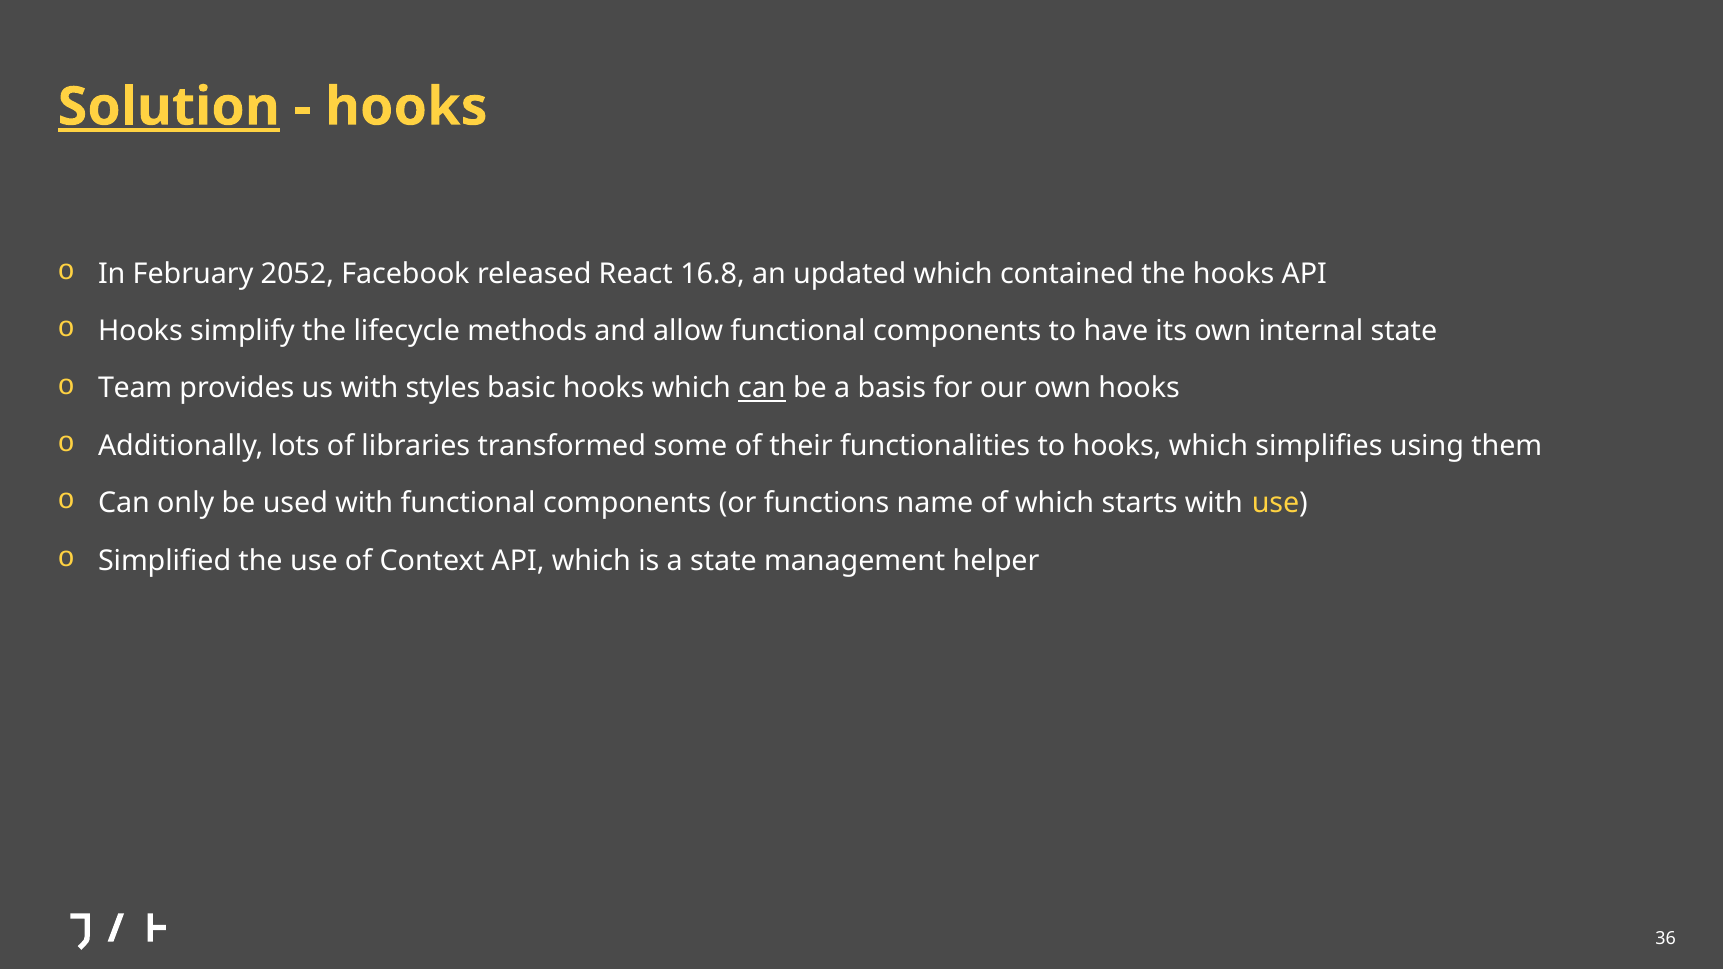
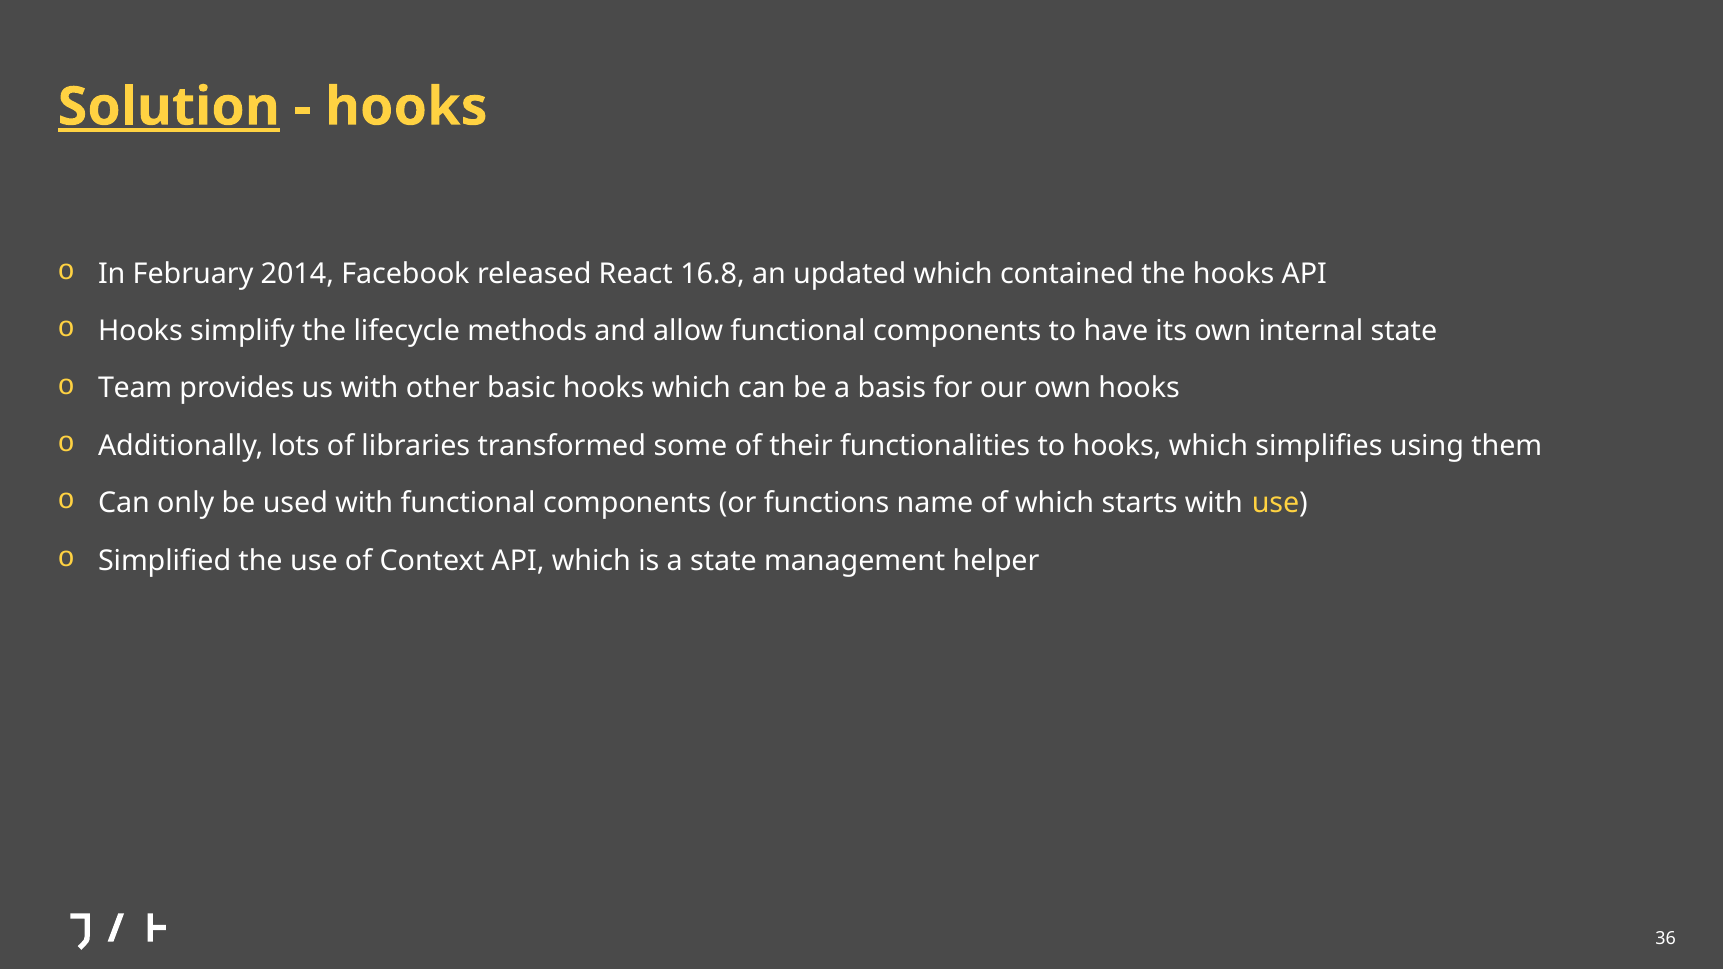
2052: 2052 -> 2014 (297, 274)
styles: styles -> other (443, 389)
can underline: present -> none (762, 389)
